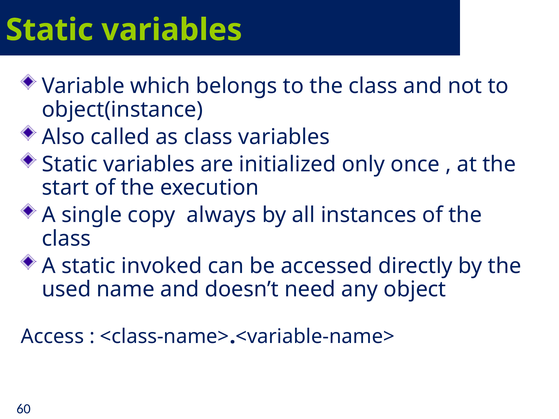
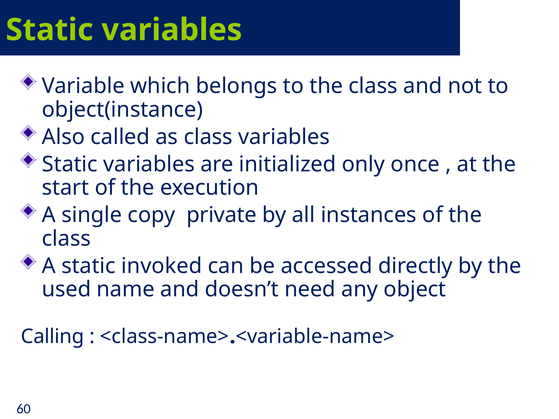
always: always -> private (222, 215)
Access: Access -> Calling (53, 337)
